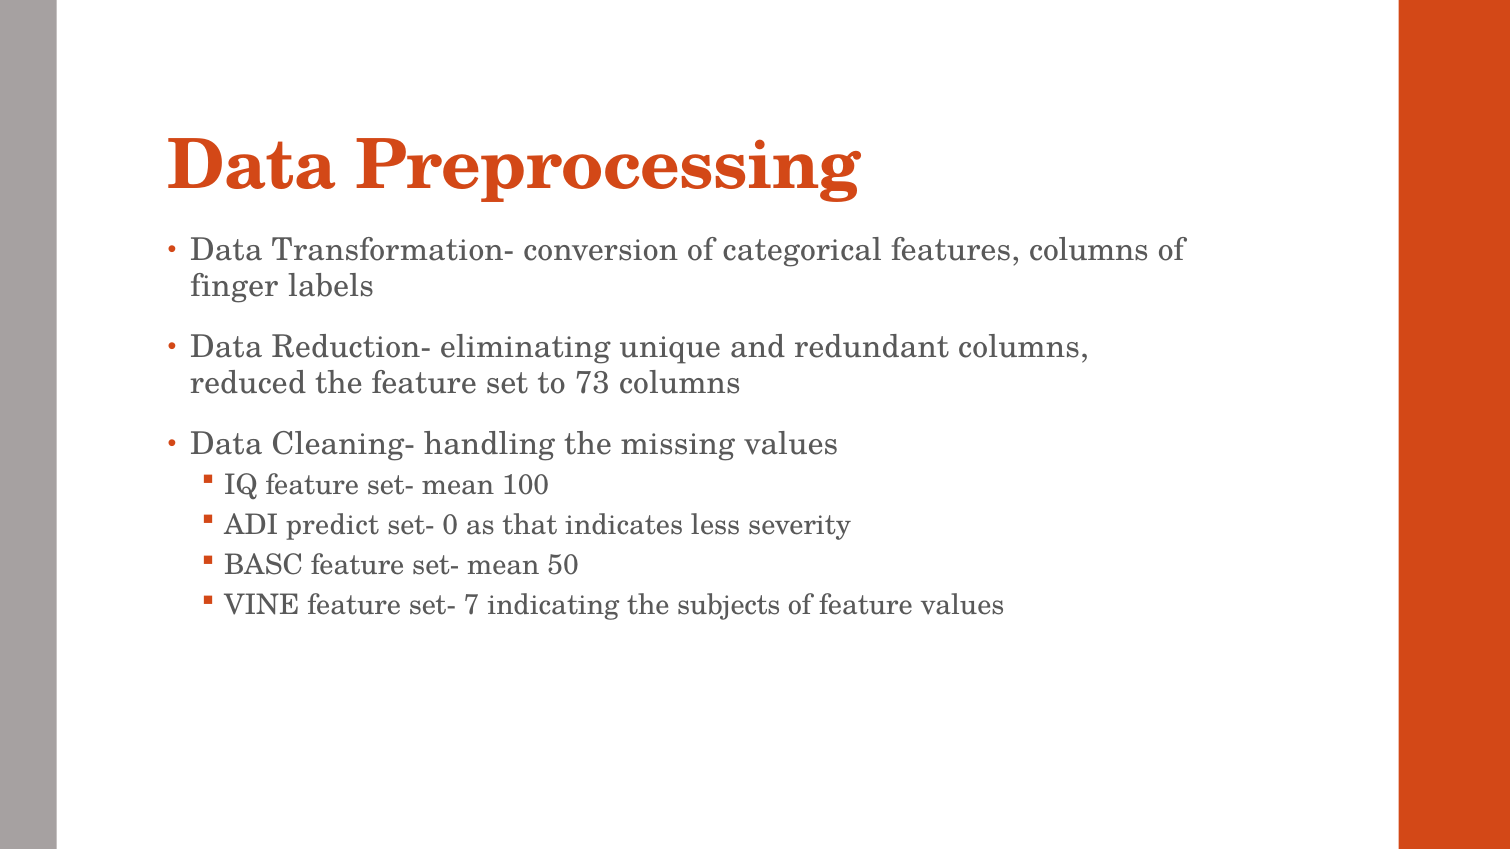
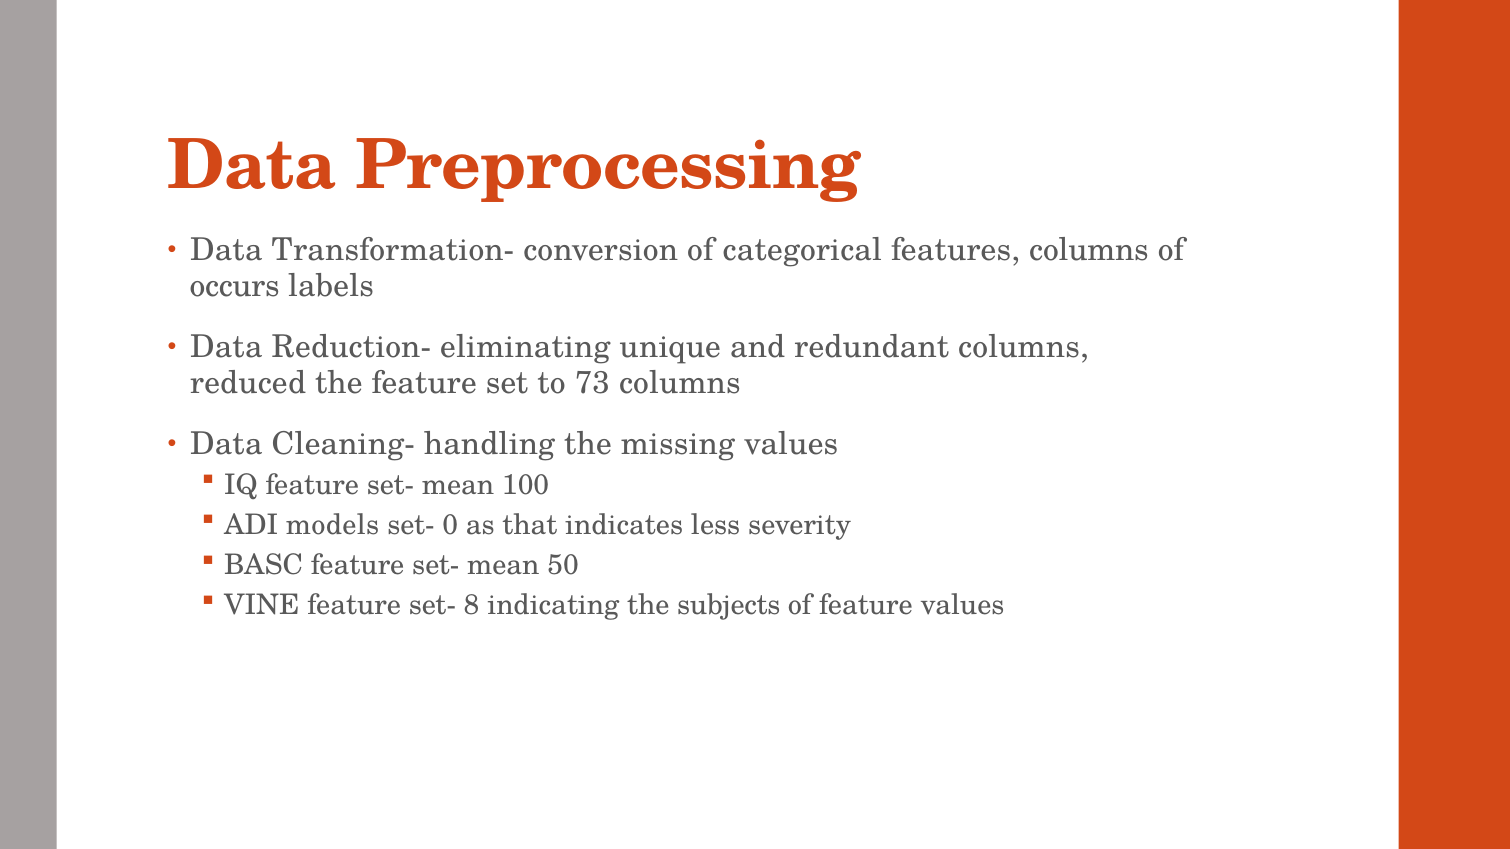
finger: finger -> occurs (235, 286)
predict: predict -> models (333, 525)
7: 7 -> 8 (472, 605)
